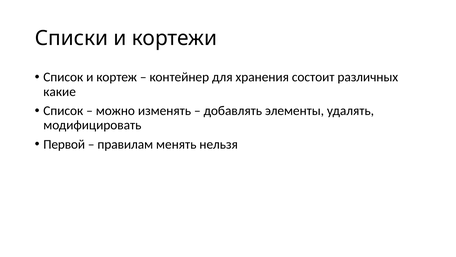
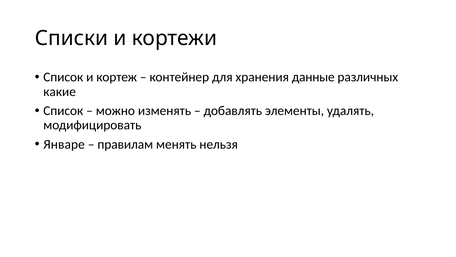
состоит: состоит -> данные (313, 77)
Первой: Первой -> Январе (64, 144)
